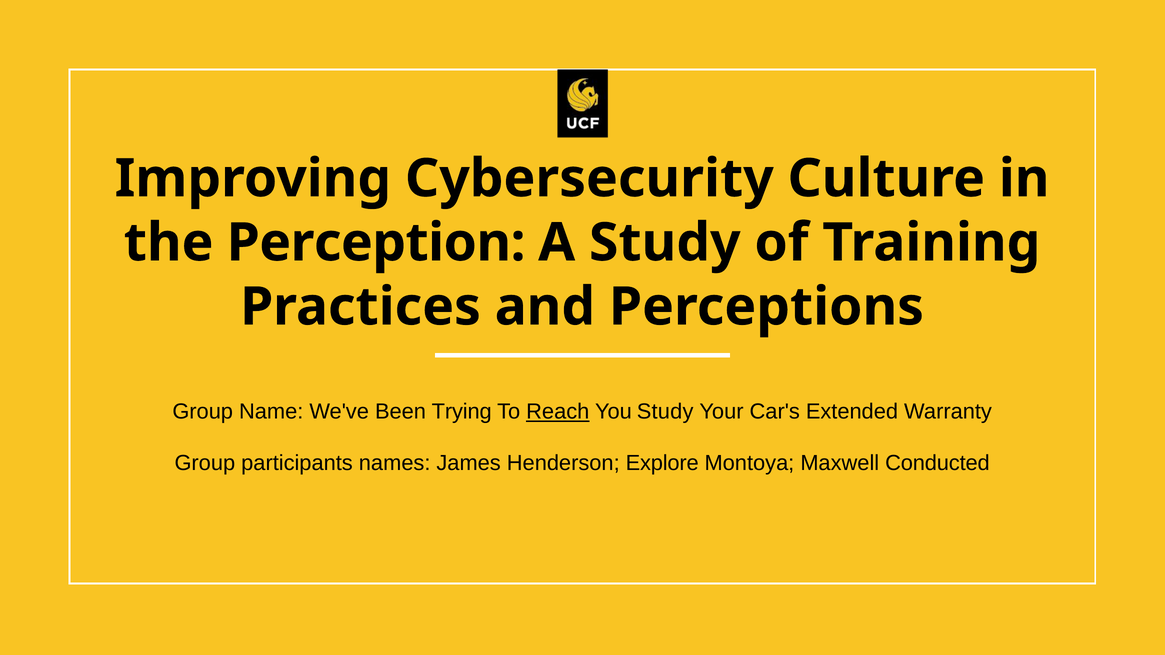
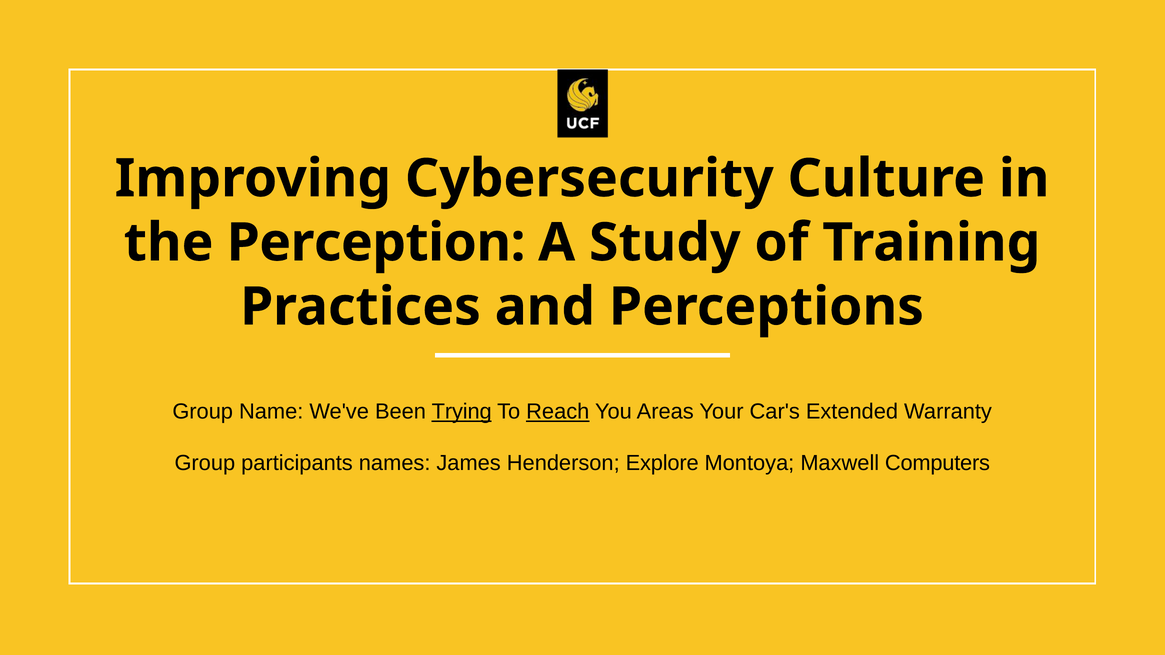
Trying underline: none -> present (462, 412)
You Study: Study -> Areas (665, 412)
Conducted: Conducted -> Computers (938, 463)
